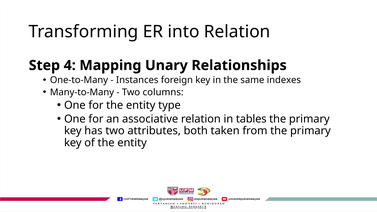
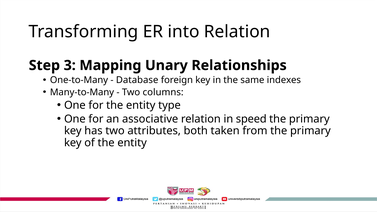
4: 4 -> 3 (70, 65)
Instances: Instances -> Database (137, 80)
tables: tables -> speed (251, 119)
